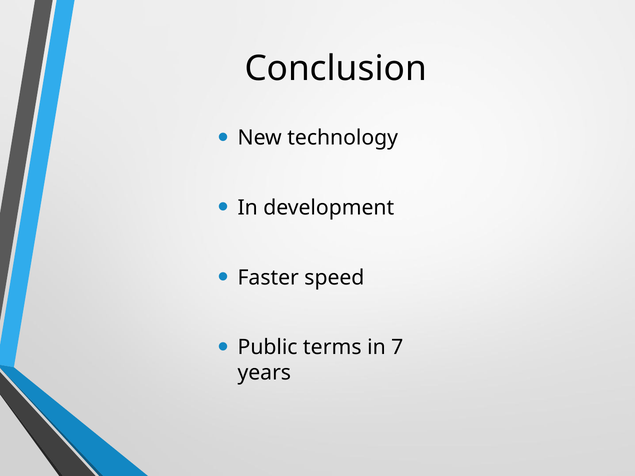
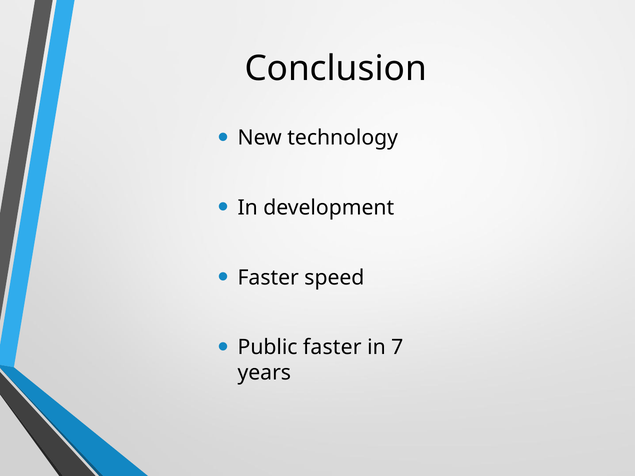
Public terms: terms -> faster (332, 348)
